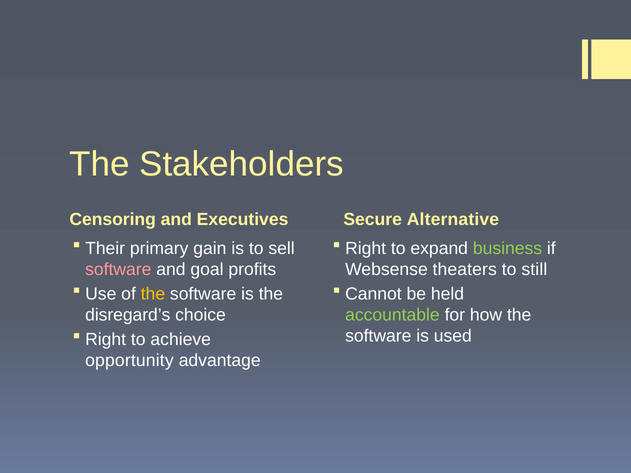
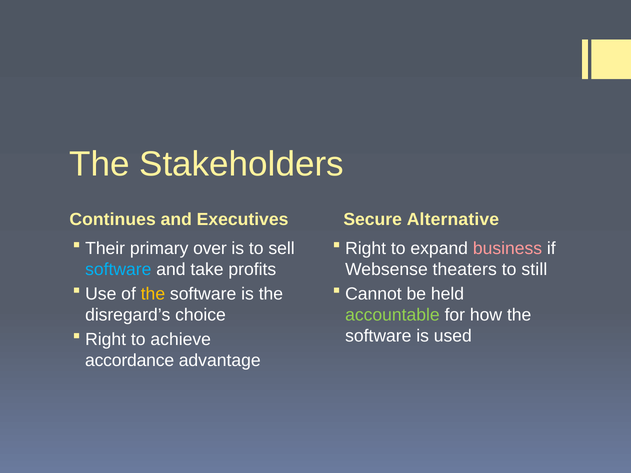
Censoring: Censoring -> Continues (113, 220)
gain: gain -> over (210, 248)
business colour: light green -> pink (507, 248)
software colour: pink -> light blue (118, 269)
goal: goal -> take (207, 269)
opportunity: opportunity -> accordance (130, 361)
